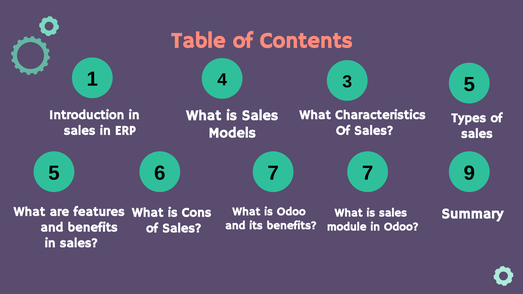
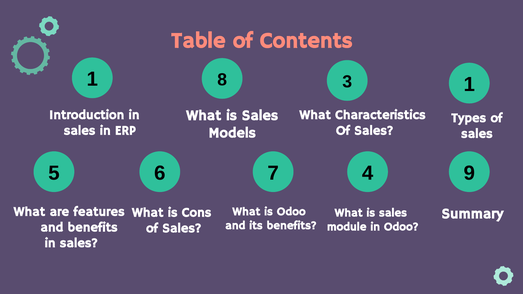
4: 4 -> 8 (222, 80)
3 5: 5 -> 1 (469, 85)
7 7: 7 -> 4 (368, 173)
